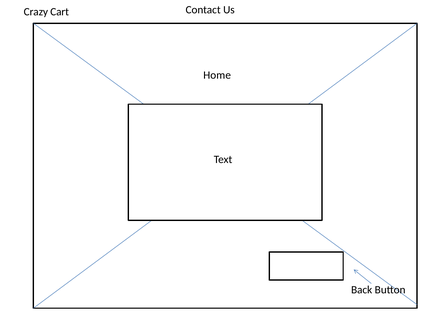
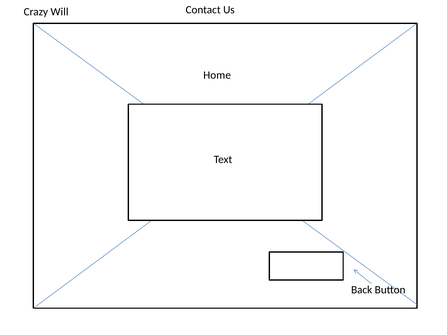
Cart: Cart -> Will (60, 12)
